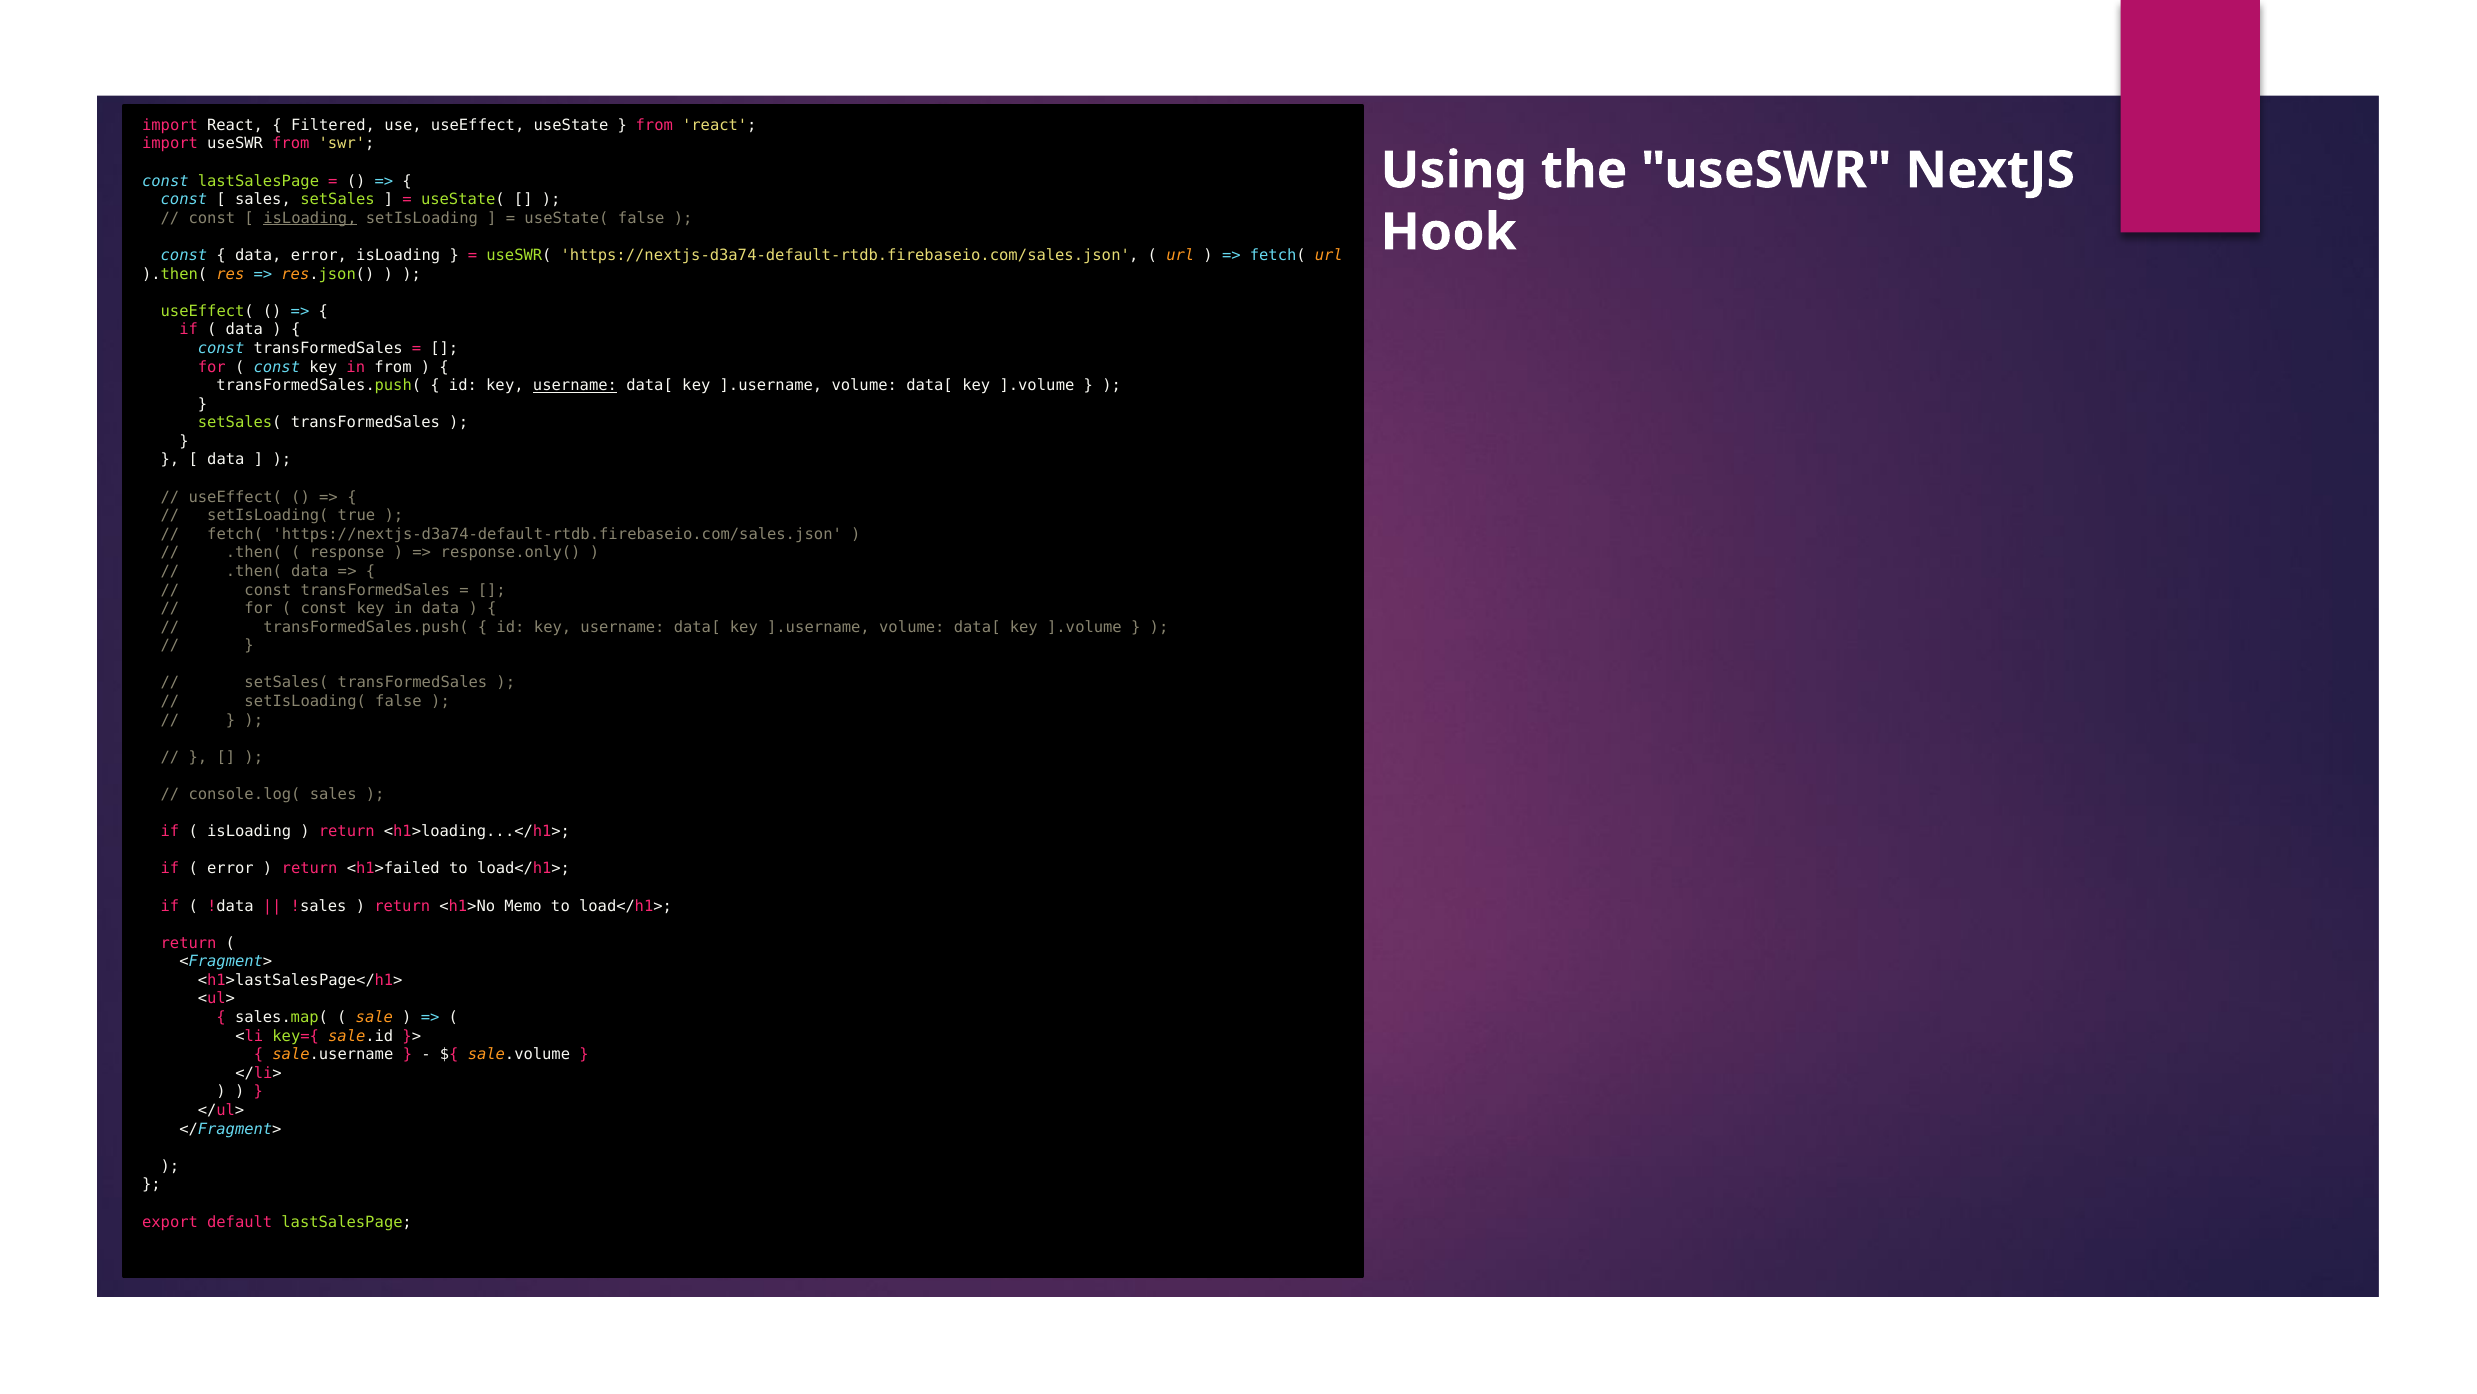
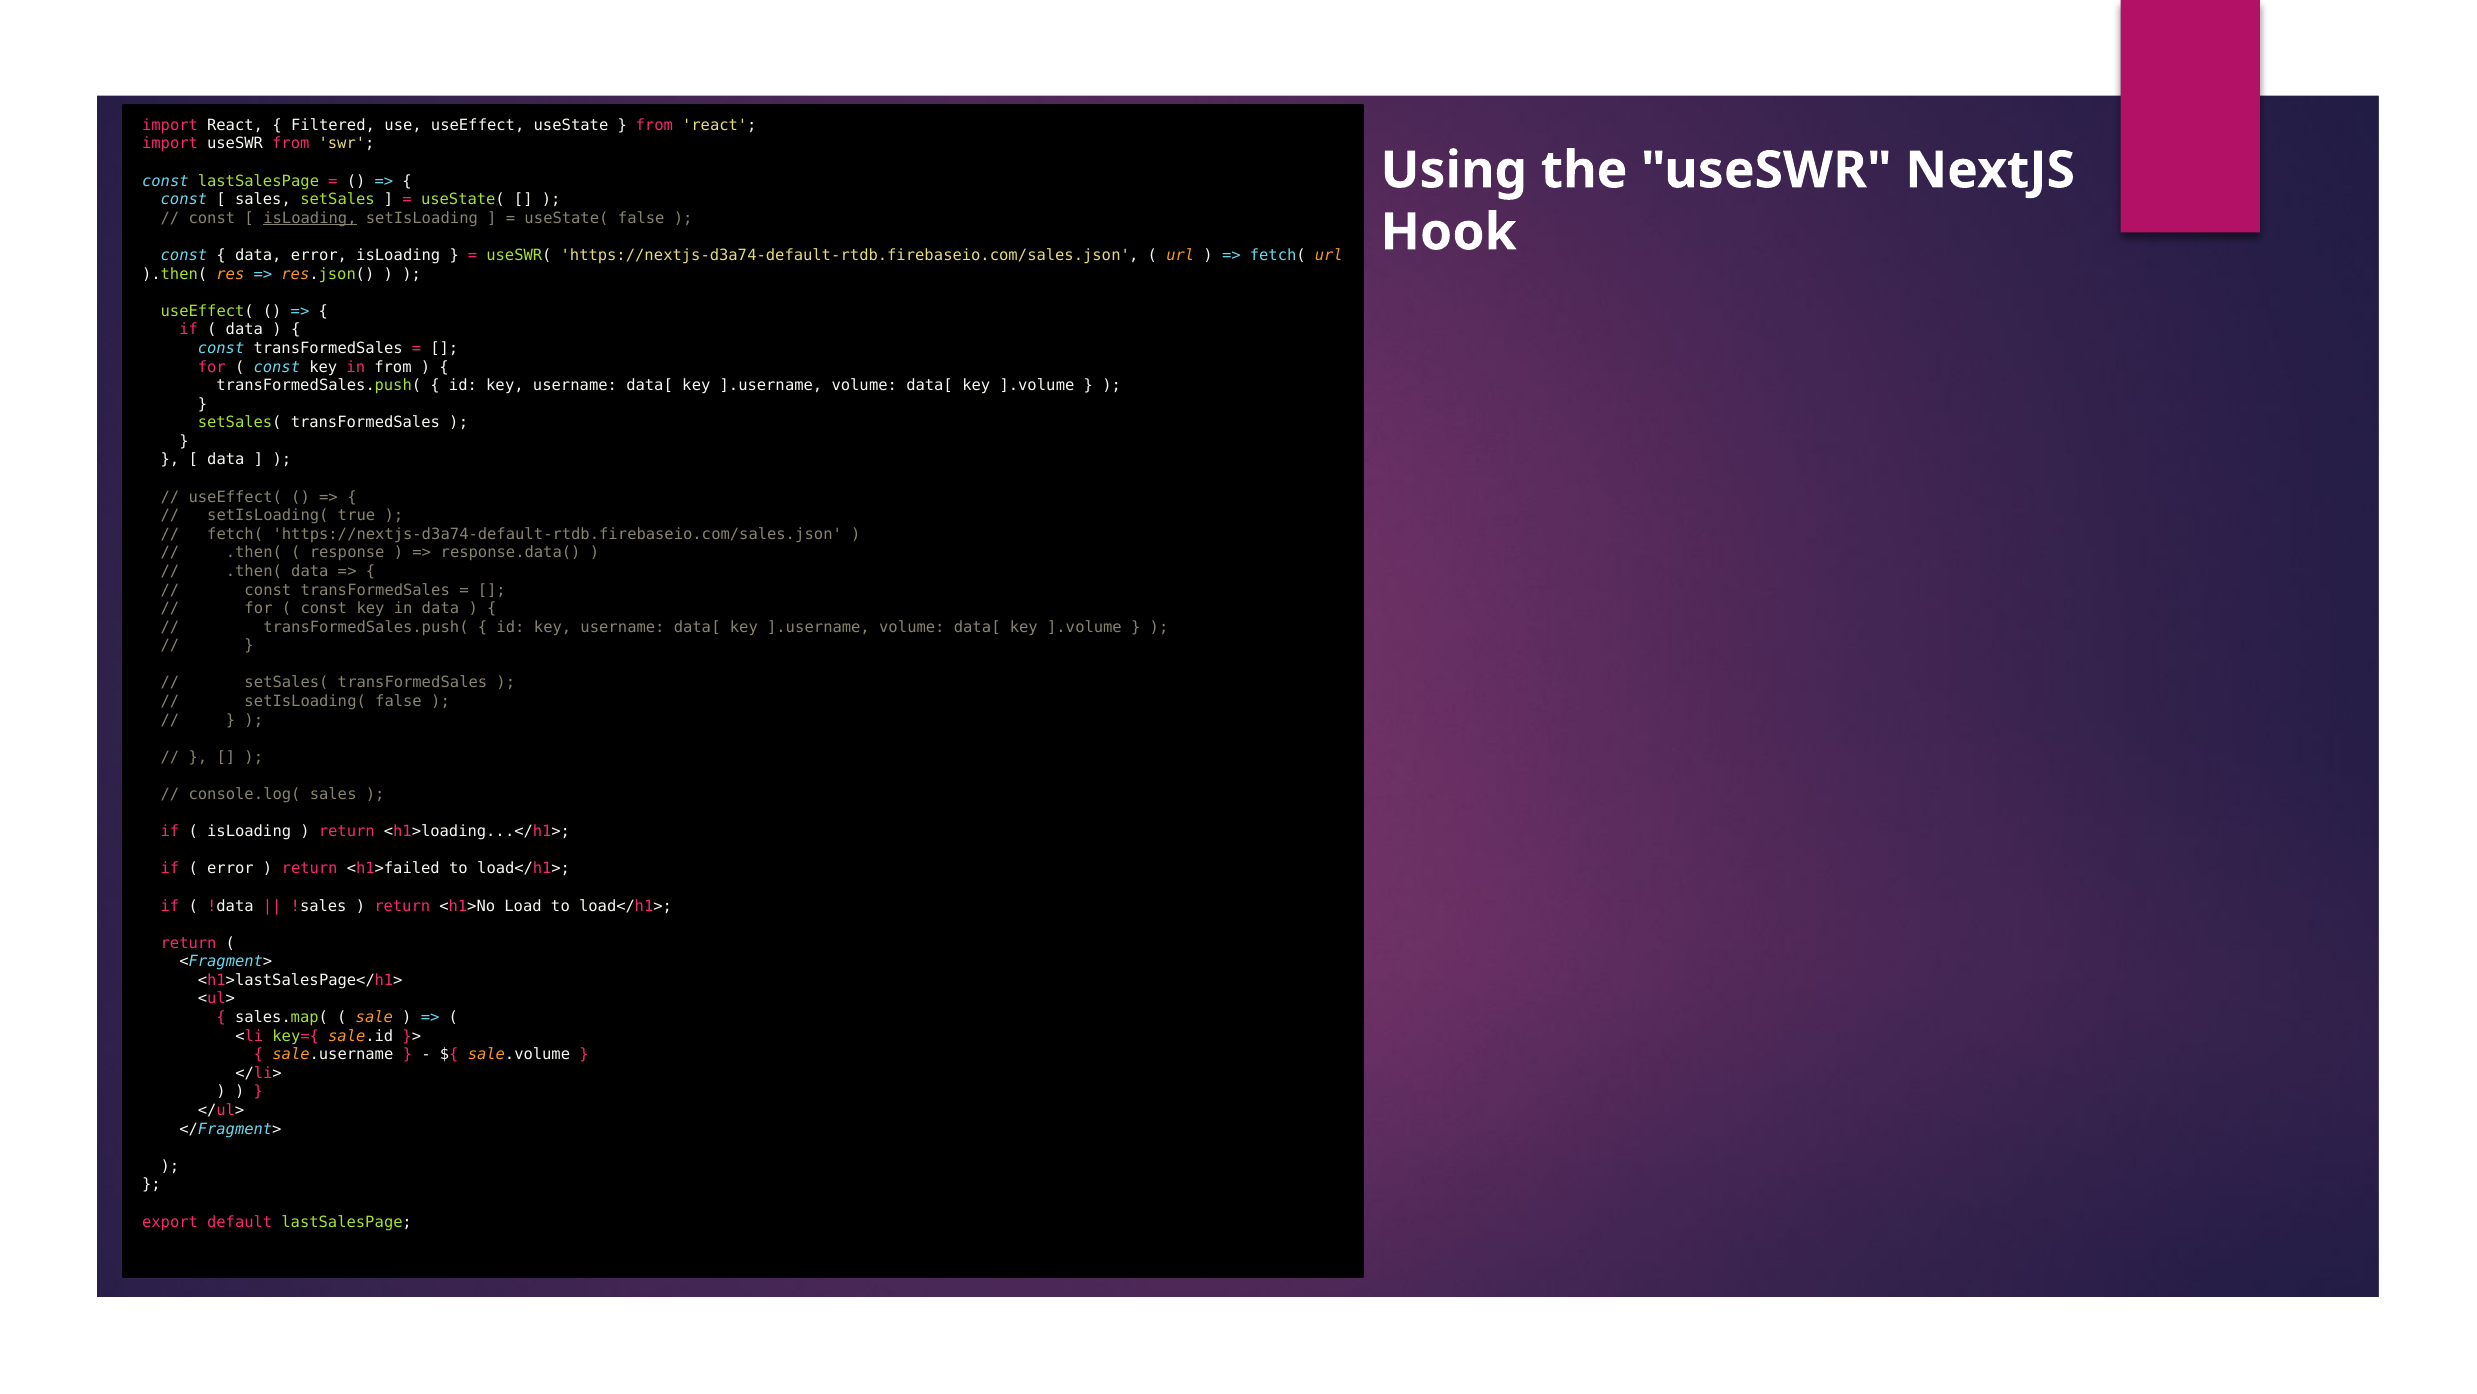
username underline: present -> none (575, 385)
response.only(: response.only( -> response.data( (511, 552)
Memo: Memo -> Load (523, 905)
